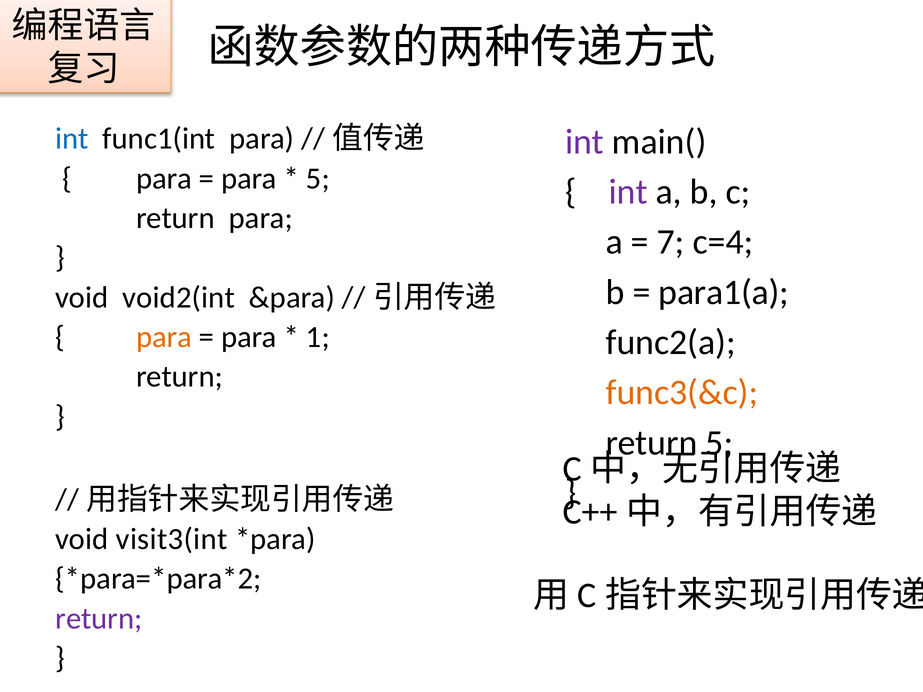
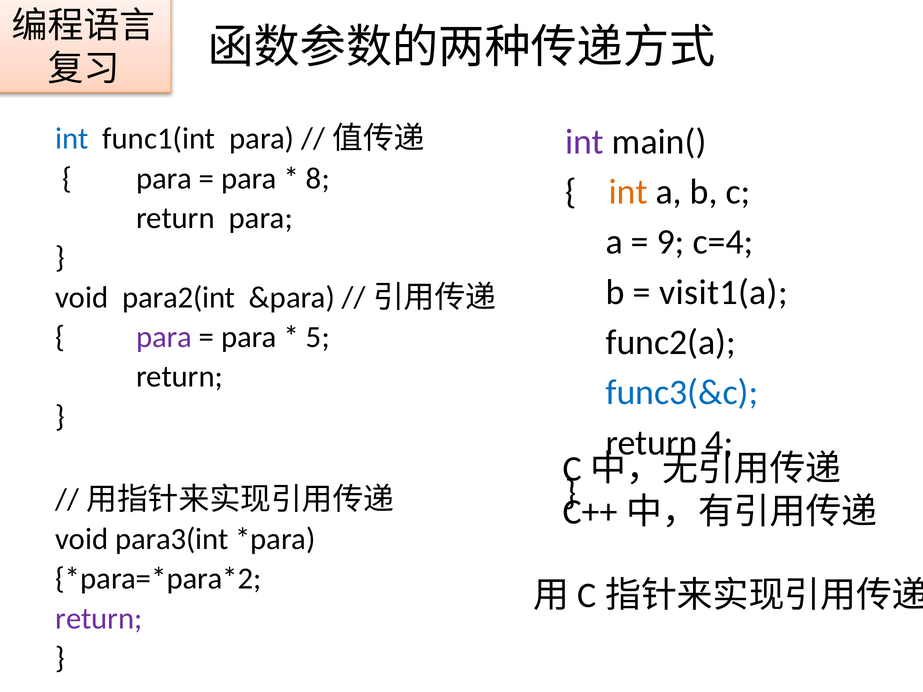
5: 5 -> 8 (318, 178)
int colour: purple -> orange (628, 192)
7: 7 -> 9 (671, 242)
para1(a: para1(a -> visit1(a (723, 292)
void2(int: void2(int -> para2(int (179, 297)
para colour: orange -> purple (164, 337)
1: 1 -> 5 (318, 337)
func3(&c colour: orange -> blue (682, 393)
return 5: 5 -> 4 (719, 443)
visit3(int: visit3(int -> para3(int (172, 539)
